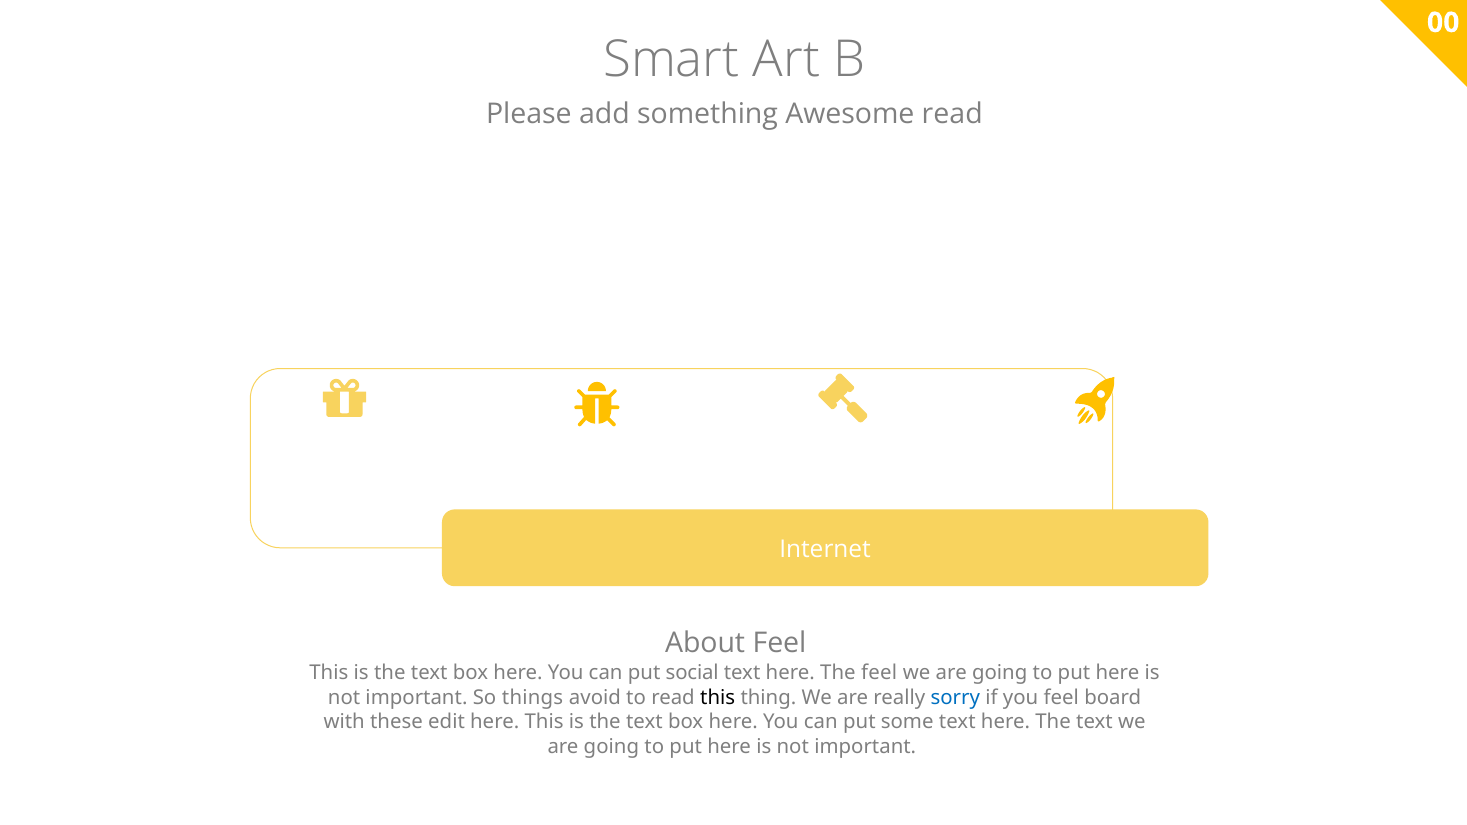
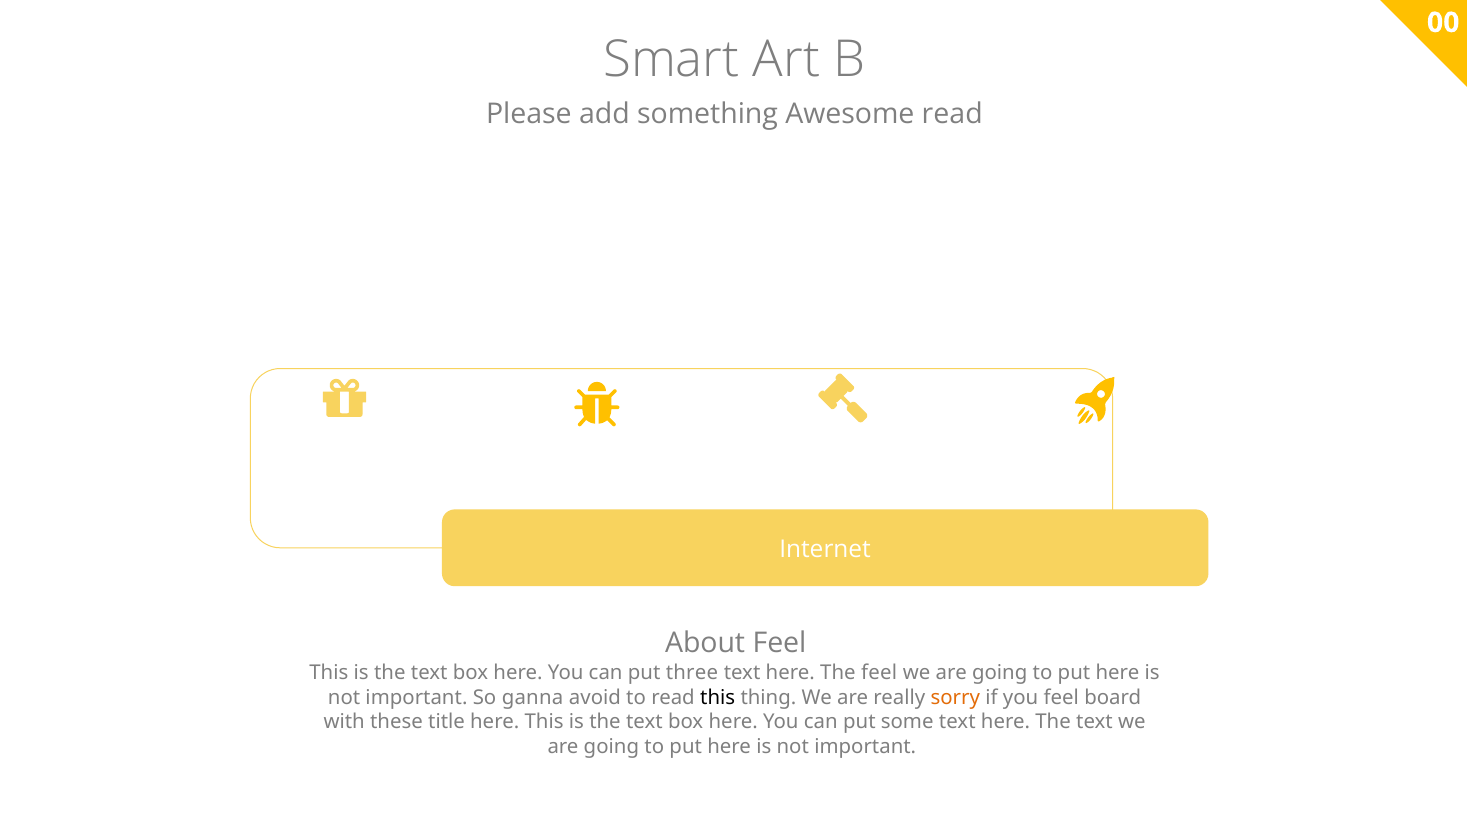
social: social -> three (692, 673)
things: things -> ganna (533, 698)
sorry colour: blue -> orange (955, 698)
edit: edit -> title (447, 722)
